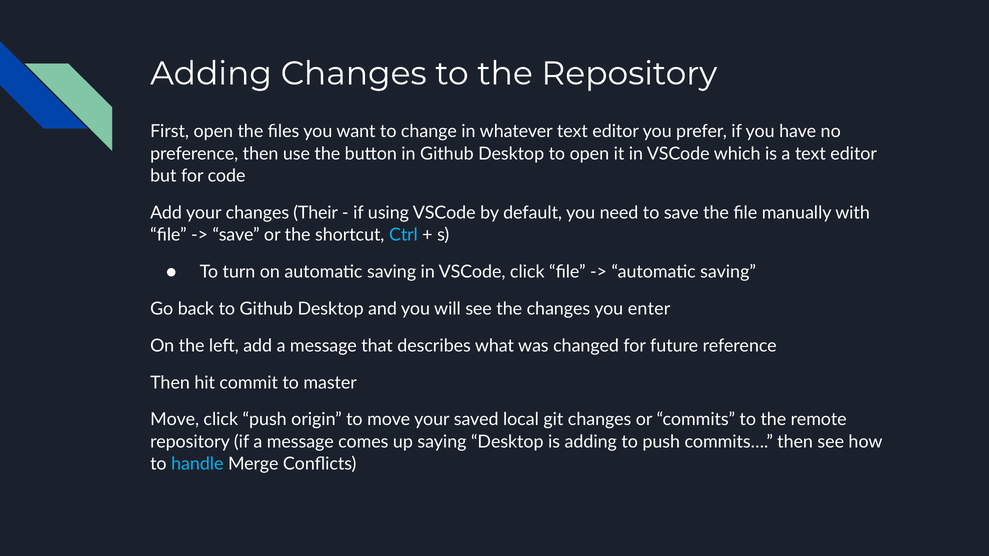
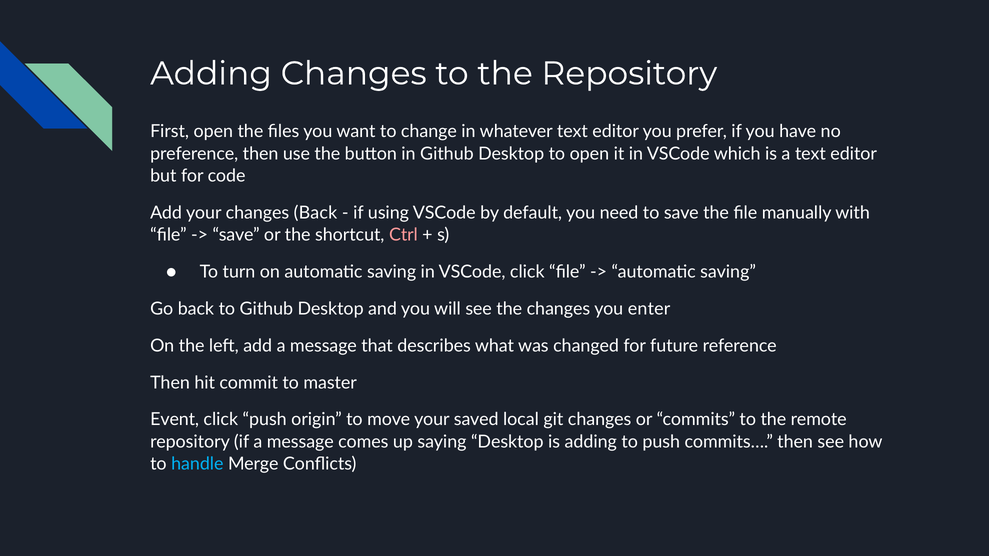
changes Their: Their -> Back (315, 213)
Ctrl colour: light blue -> pink (403, 235)
Move: Move -> Event (175, 420)
